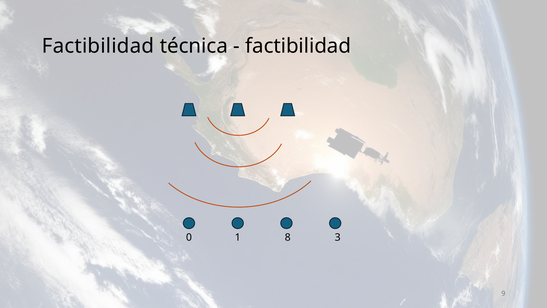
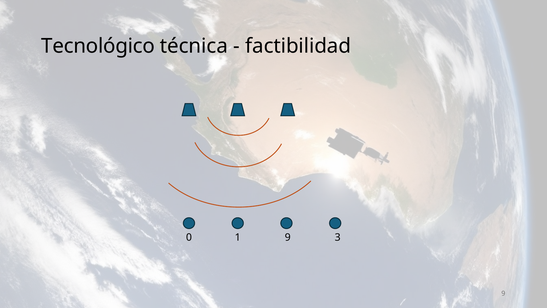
Factibilidad: Factibilidad -> Tecnológico (98, 46)
1 8: 8 -> 9 (288, 237)
